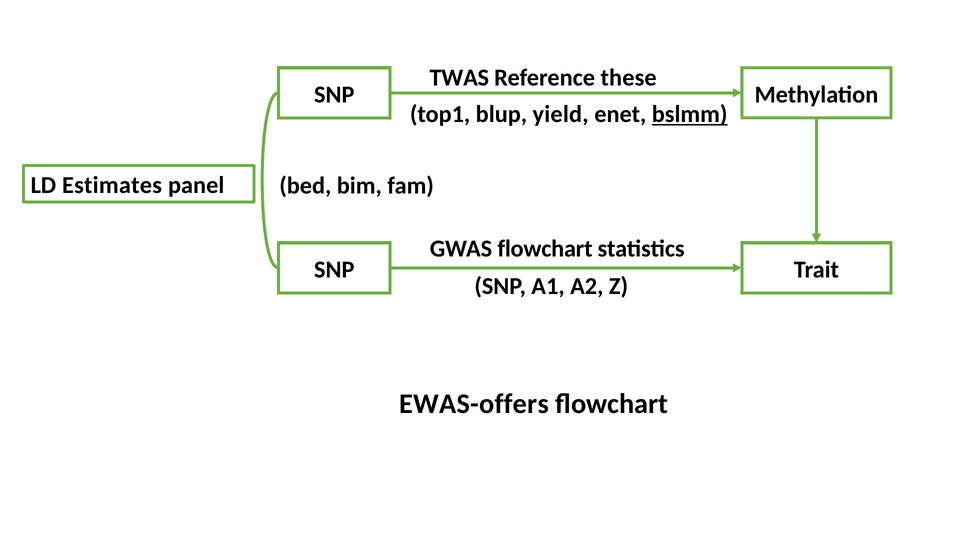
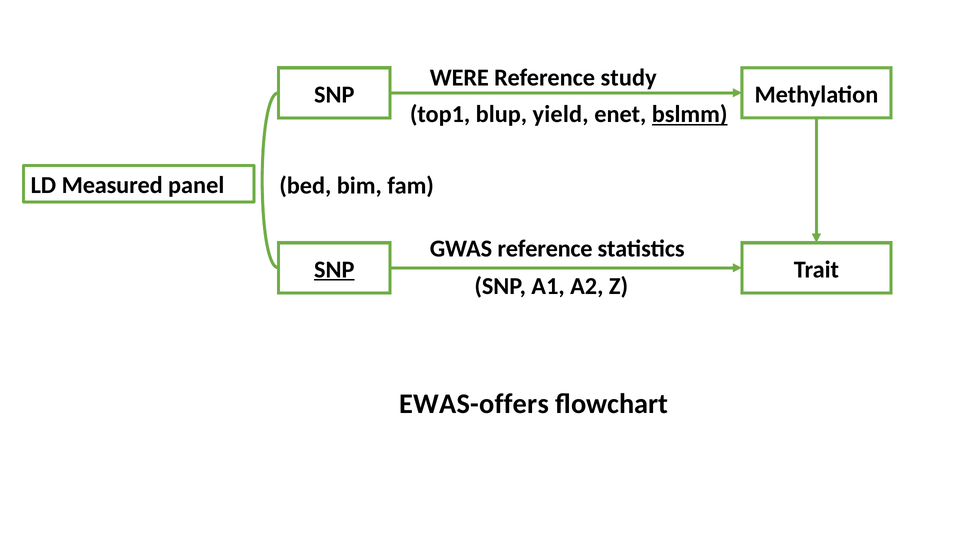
TWAS: TWAS -> WERE (459, 78)
these: these -> study (629, 78)
Estimates: Estimates -> Measured (112, 185)
GWAS flowchart: flowchart -> reference (545, 249)
SNP underline: none -> present (334, 269)
